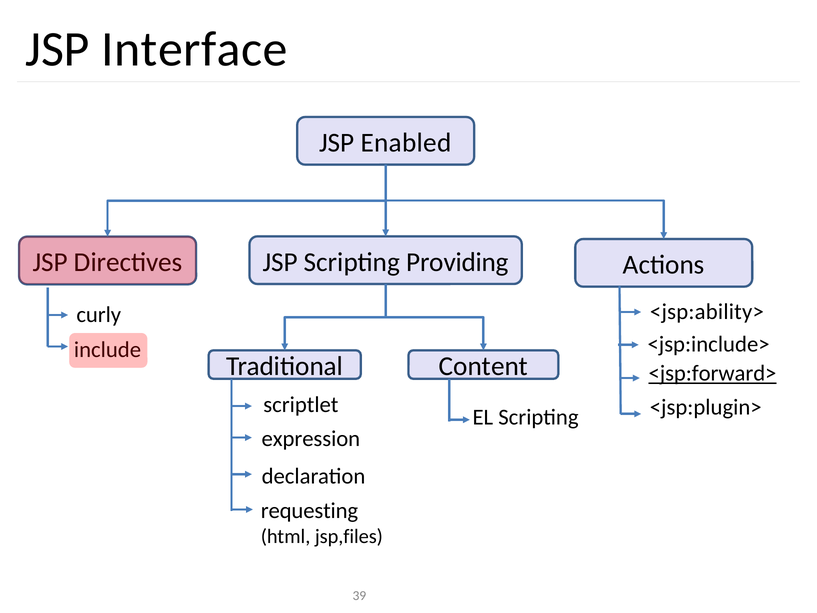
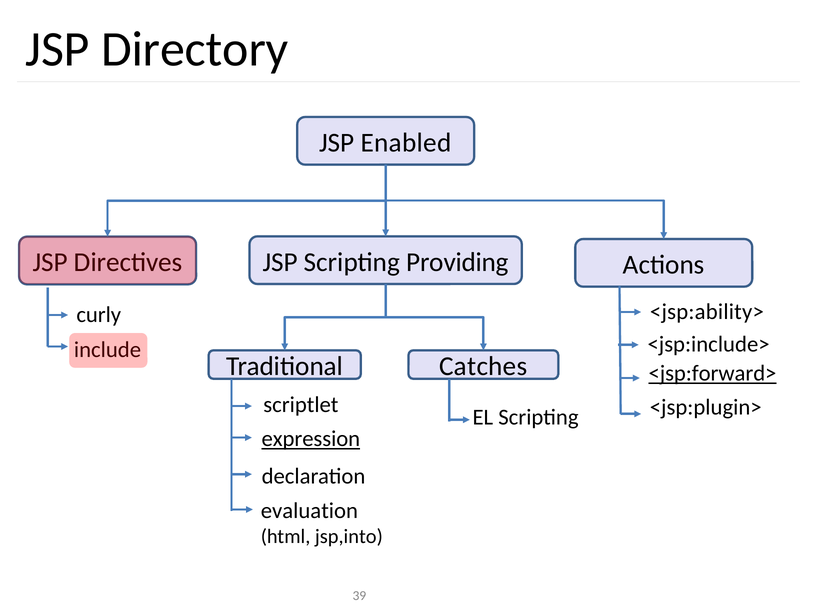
Interface: Interface -> Directory (195, 49)
Content: Content -> Catches (483, 366)
expression underline: none -> present (311, 439)
requesting: requesting -> evaluation (309, 511)
jsp,files: jsp,files -> jsp,into (349, 536)
